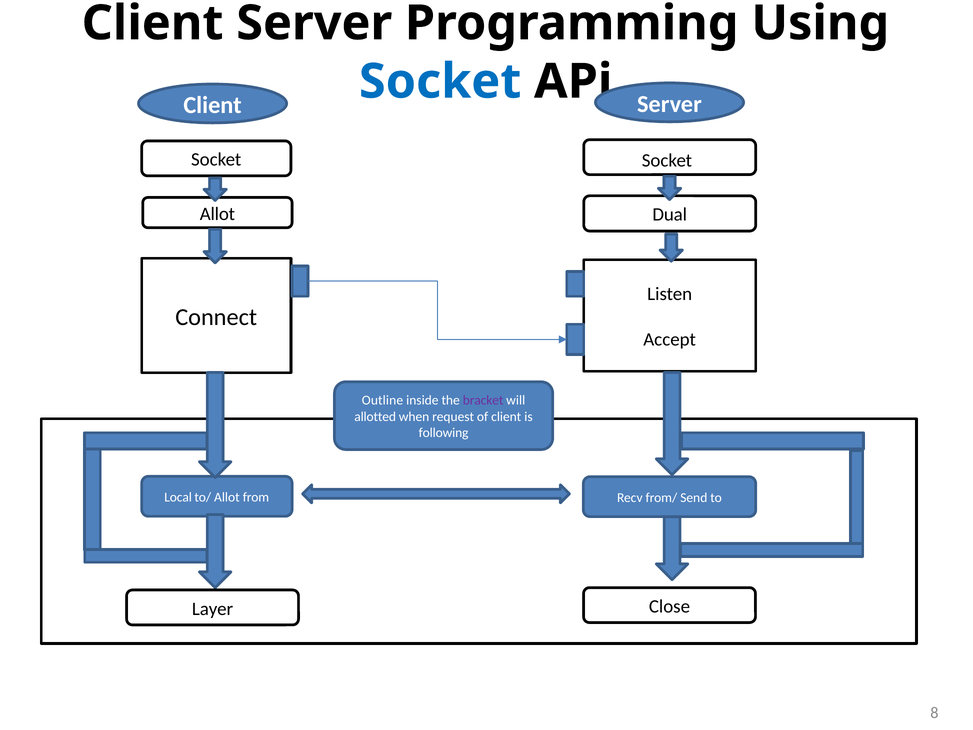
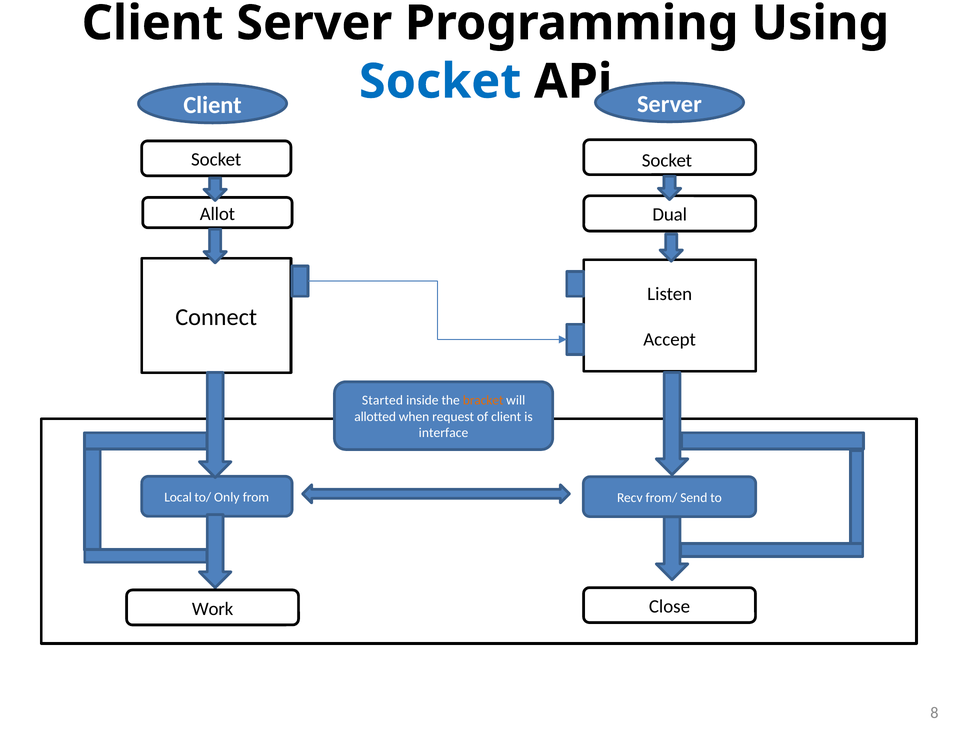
Outline: Outline -> Started (382, 400)
bracket colour: purple -> orange (483, 400)
following: following -> interface (444, 433)
to/ Allot: Allot -> Only (227, 497)
Layer: Layer -> Work (213, 609)
